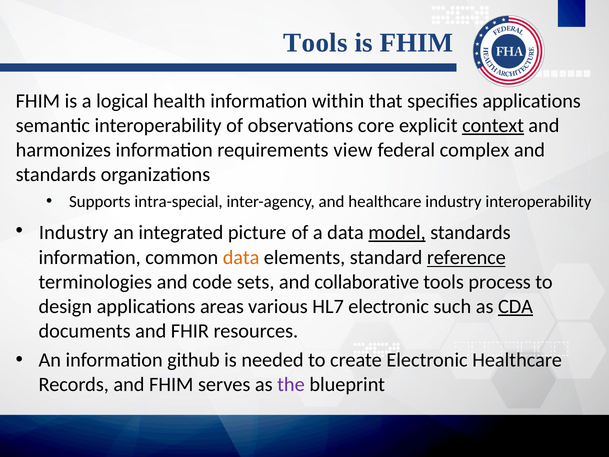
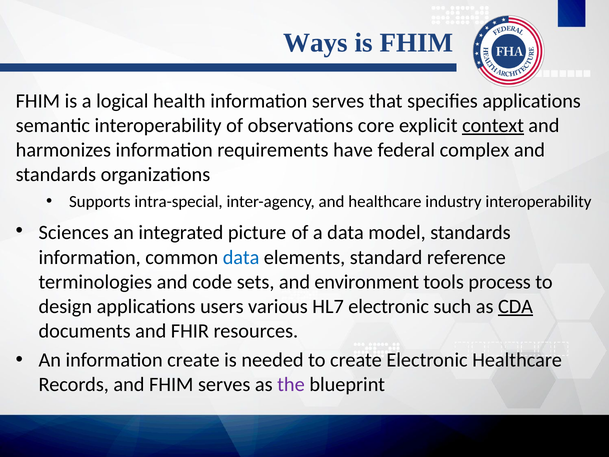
Tools: Tools -> Ways (316, 43)
information within: within -> serves (338, 101)
view: view -> have (353, 150)
Industry: Industry -> Sciences (74, 232)
model underline: present -> none (397, 232)
data colour: orange -> blue (241, 258)
reference underline: present -> none (466, 258)
collaborative: collaborative -> environment (367, 282)
areas: areas -> users (222, 306)
information github: github -> create (193, 360)
